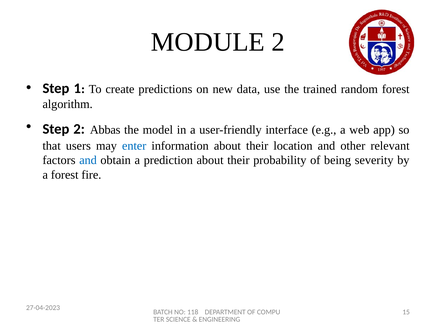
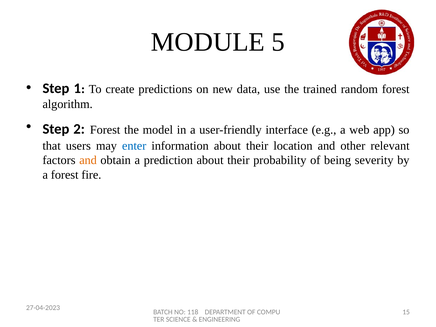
MODULE 2: 2 -> 5 (278, 42)
2 Abbas: Abbas -> Forest (105, 130)
and colour: blue -> orange (88, 160)
